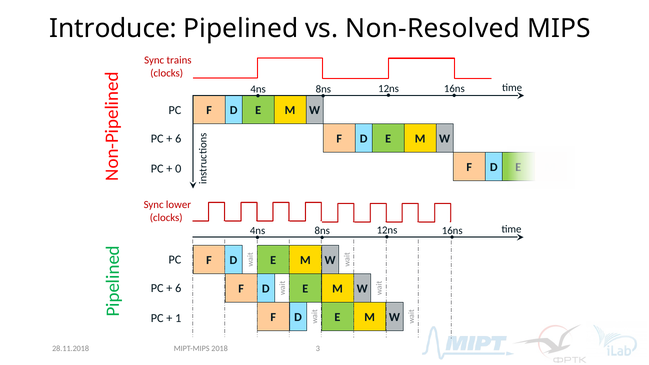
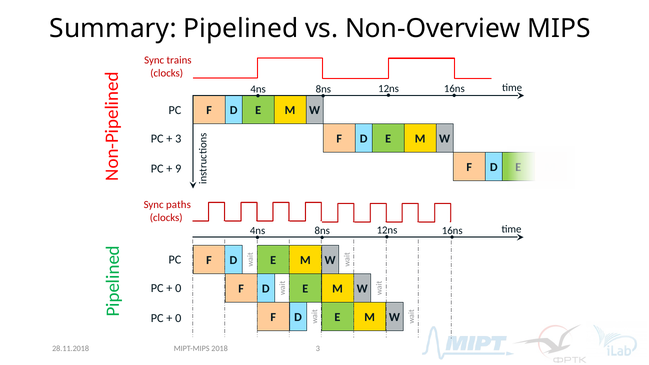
Introduce: Introduce -> Summary (113, 29)
Non-Resolved: Non-Resolved -> Non-Overview (433, 29)
6: 6 -> 3 (178, 139)
0: 0 -> 9 (178, 169)
lower: lower -> paths (178, 205)
6: 6 -> 0 (178, 288)
1: 1 -> 0 (178, 318)
